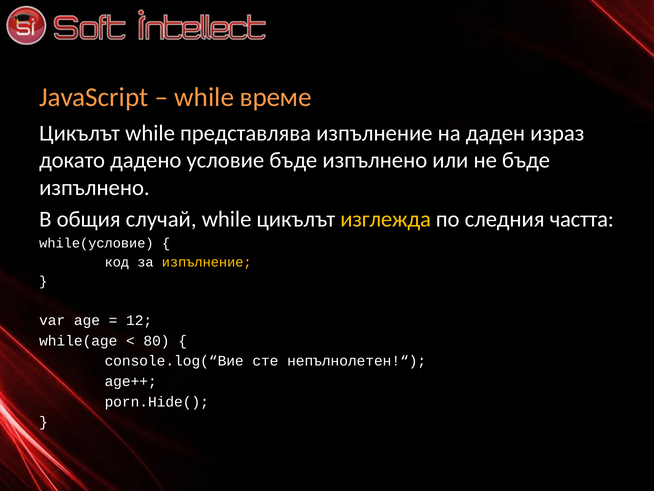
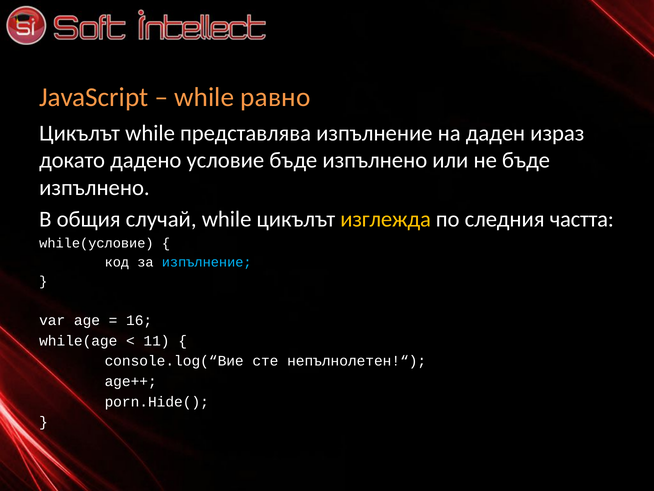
време: време -> равно (275, 97)
изпълнение colour: yellow -> light blue (207, 262)
12: 12 -> 16 (139, 320)
80: 80 -> 11 (157, 340)
